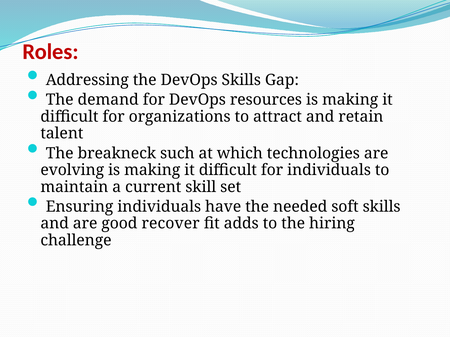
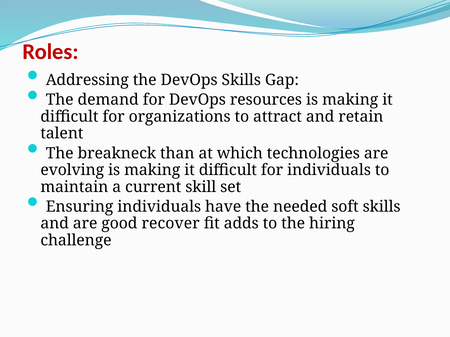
such: such -> than (177, 153)
